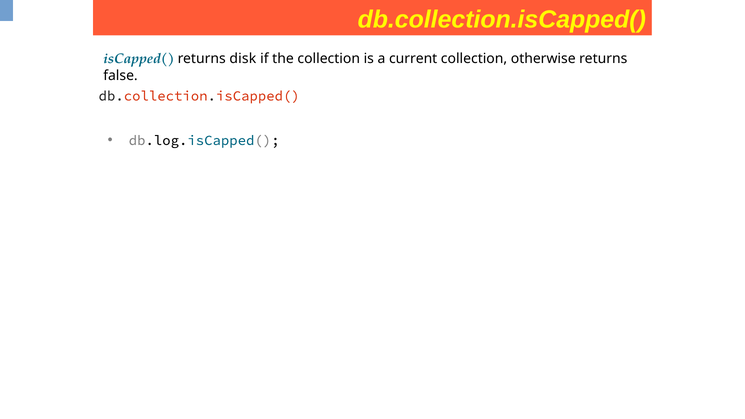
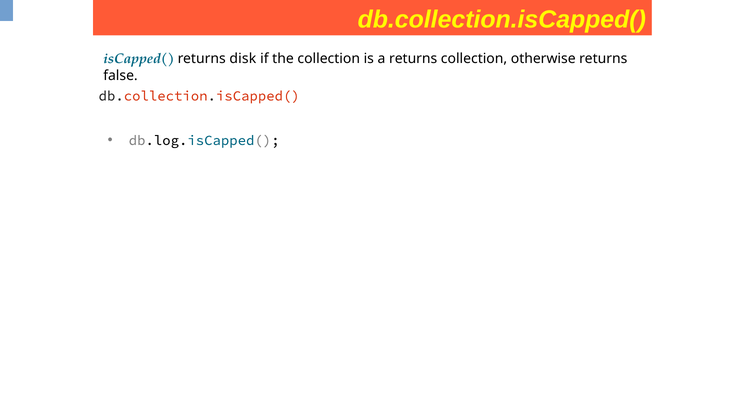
a current: current -> returns (413, 59)
